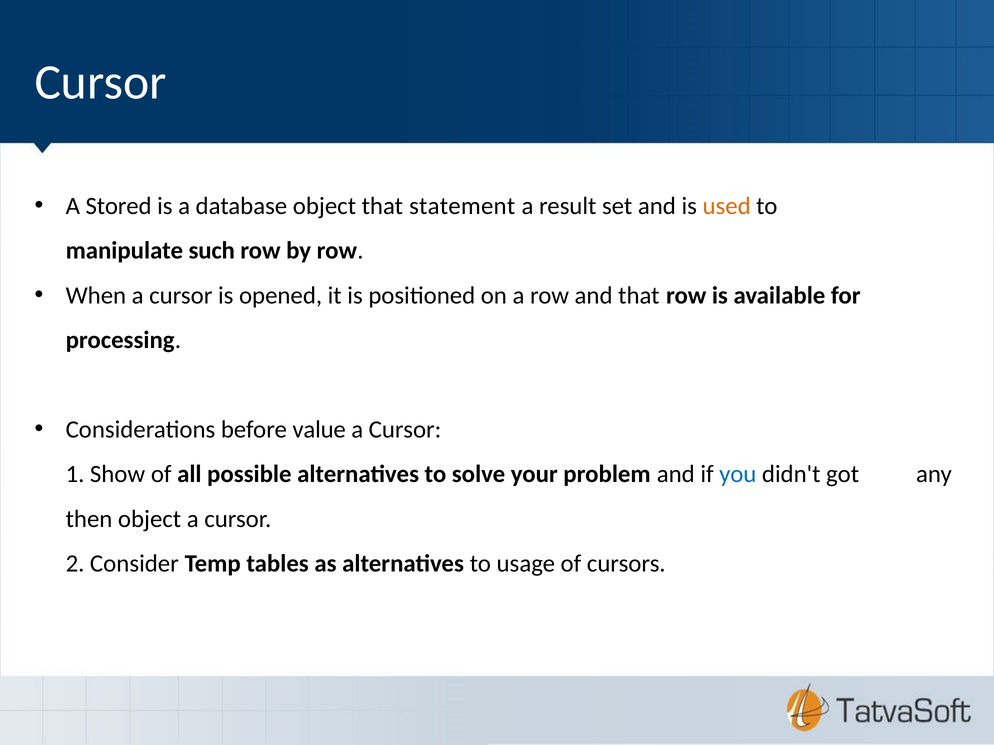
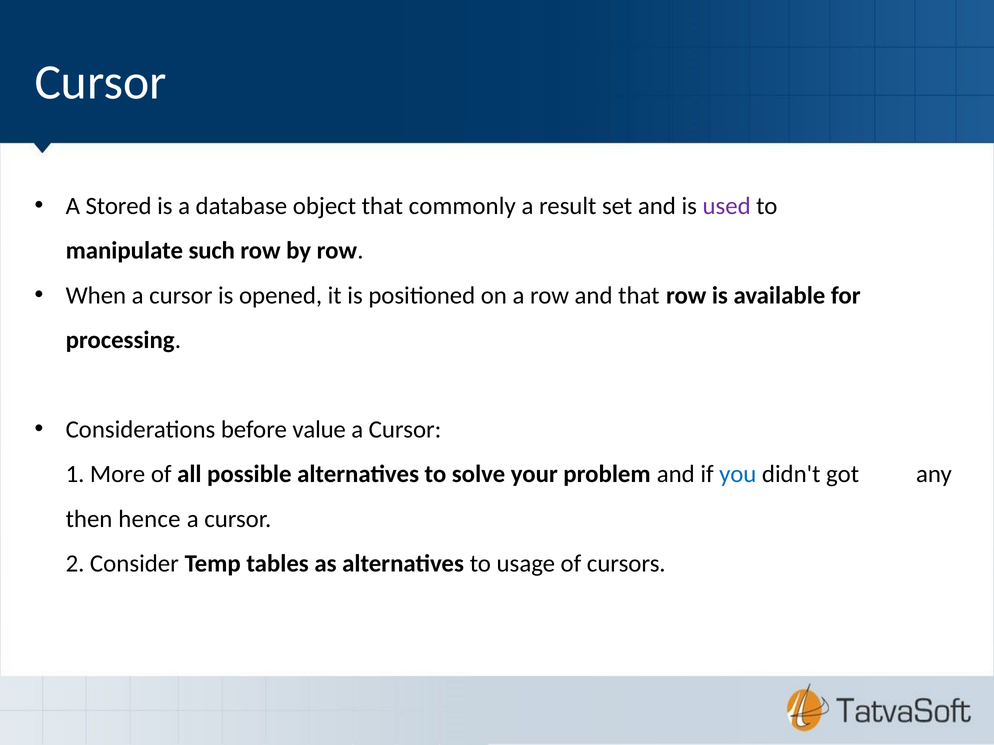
statement: statement -> commonly (462, 206)
used colour: orange -> purple (727, 206)
Show: Show -> More (118, 474)
then object: object -> hence (149, 519)
